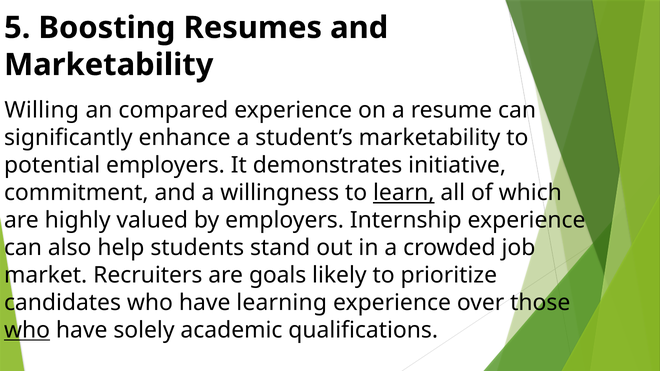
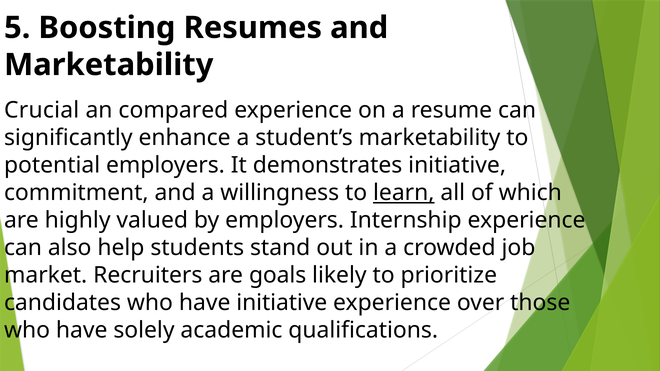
Willing: Willing -> Crucial (42, 110)
have learning: learning -> initiative (282, 303)
who underline: present -> none (27, 330)
